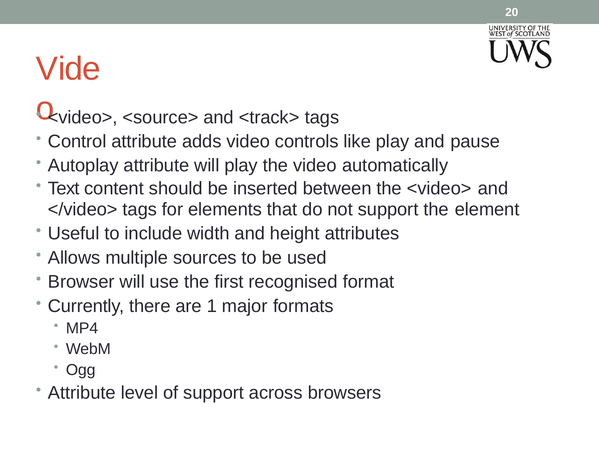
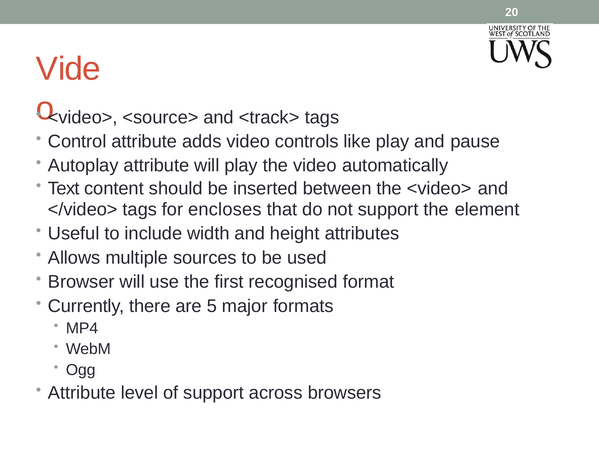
elements: elements -> encloses (225, 210)
1: 1 -> 5 (212, 306)
